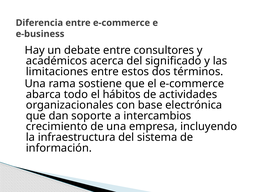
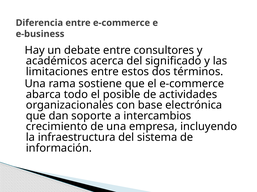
hábitos: hábitos -> posible (122, 95)
